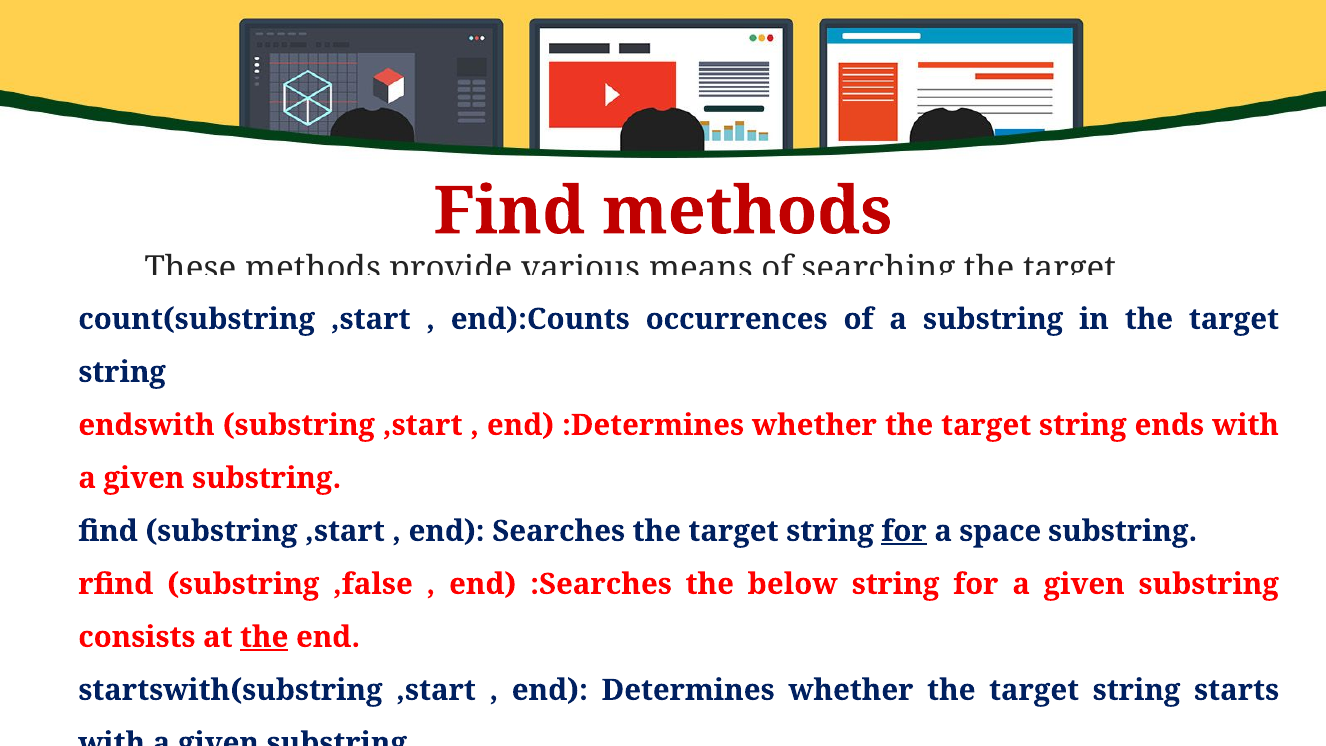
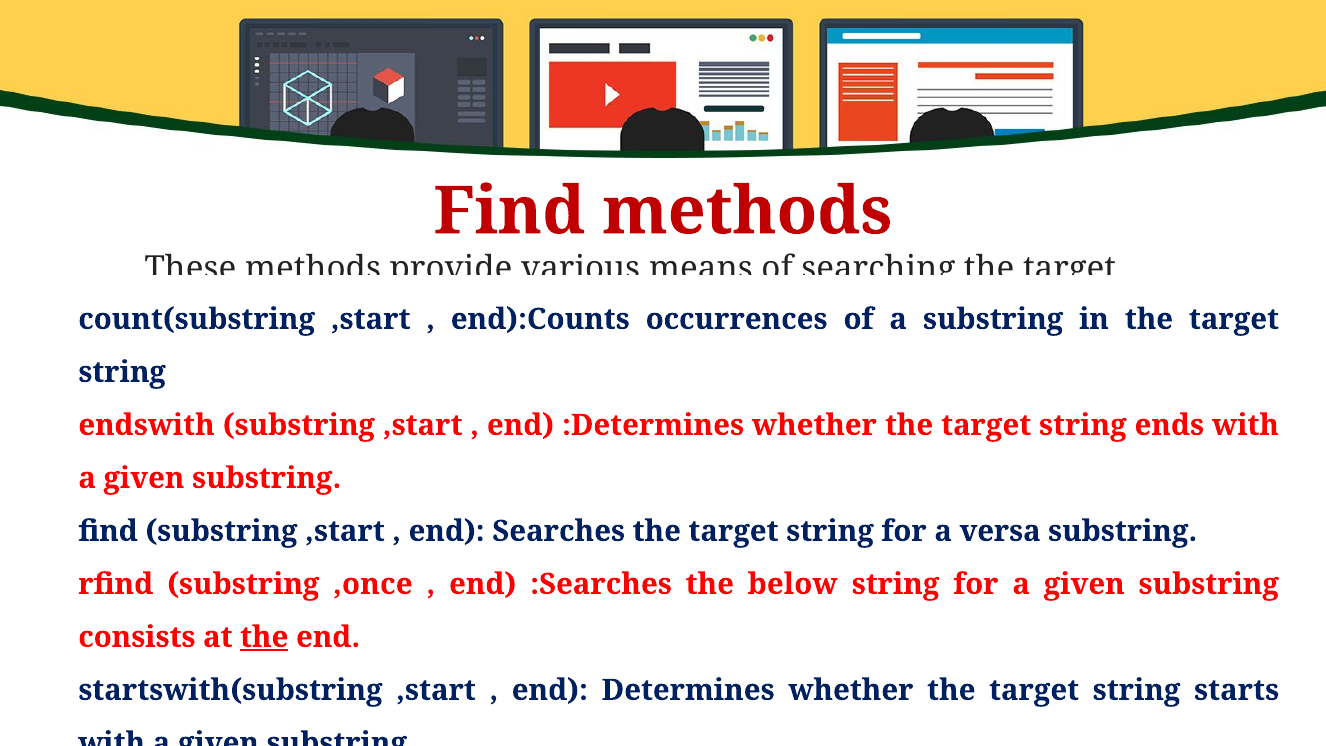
for underline: present -> none (904, 531)
space: space -> versa (1000, 531)
,false: ,false -> ,once (373, 584)
